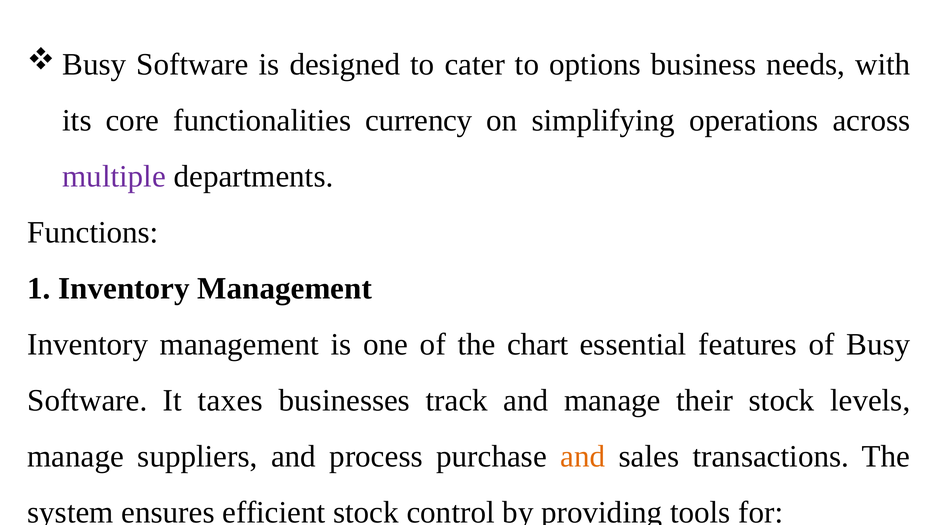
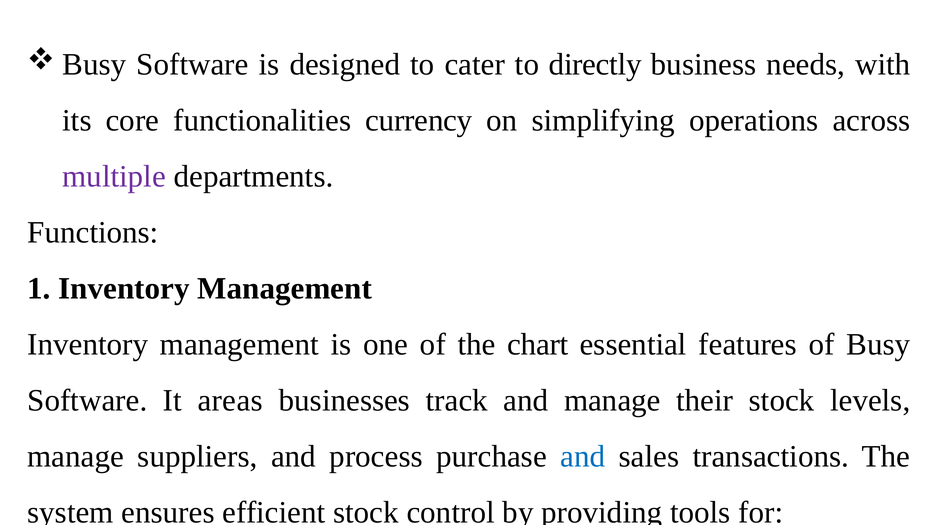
options: options -> directly (595, 64)
taxes: taxes -> areas (230, 400)
and colour: orange -> blue (583, 456)
